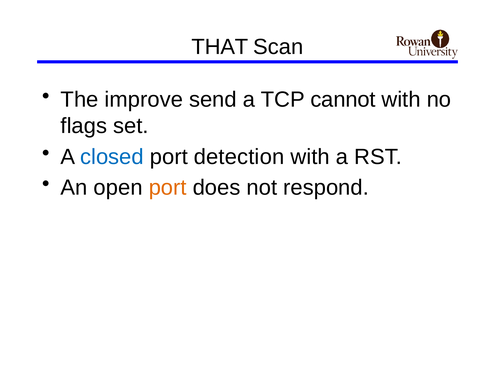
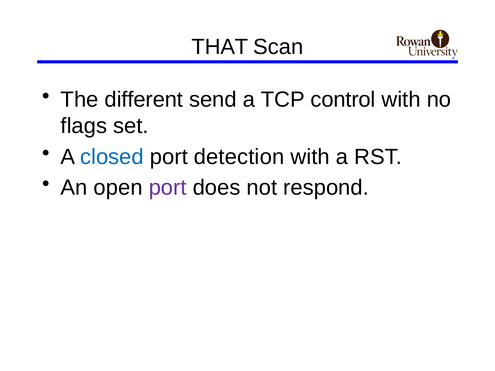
improve: improve -> different (144, 100)
cannot: cannot -> control (343, 100)
port colour: orange -> purple (168, 188)
